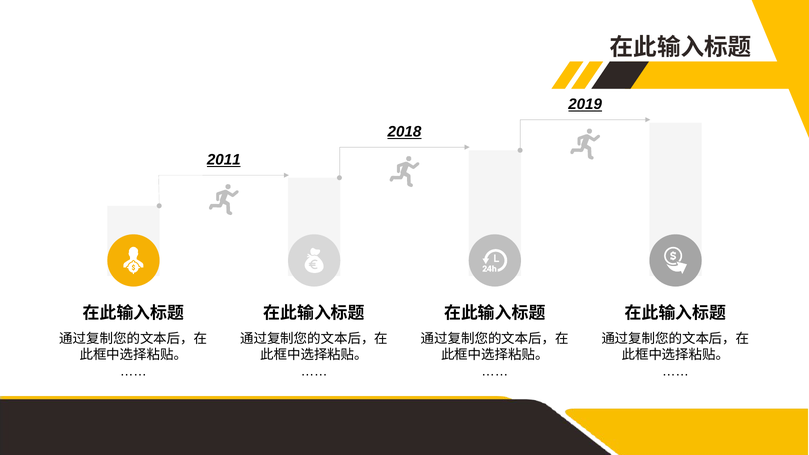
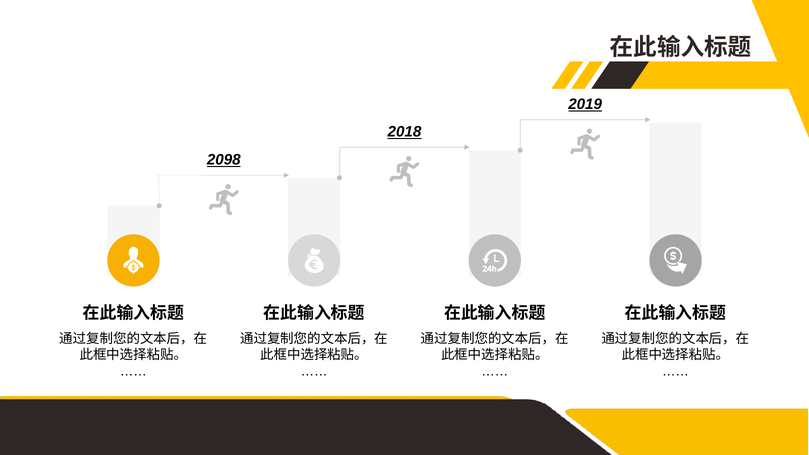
2011: 2011 -> 2098 (224, 160)
